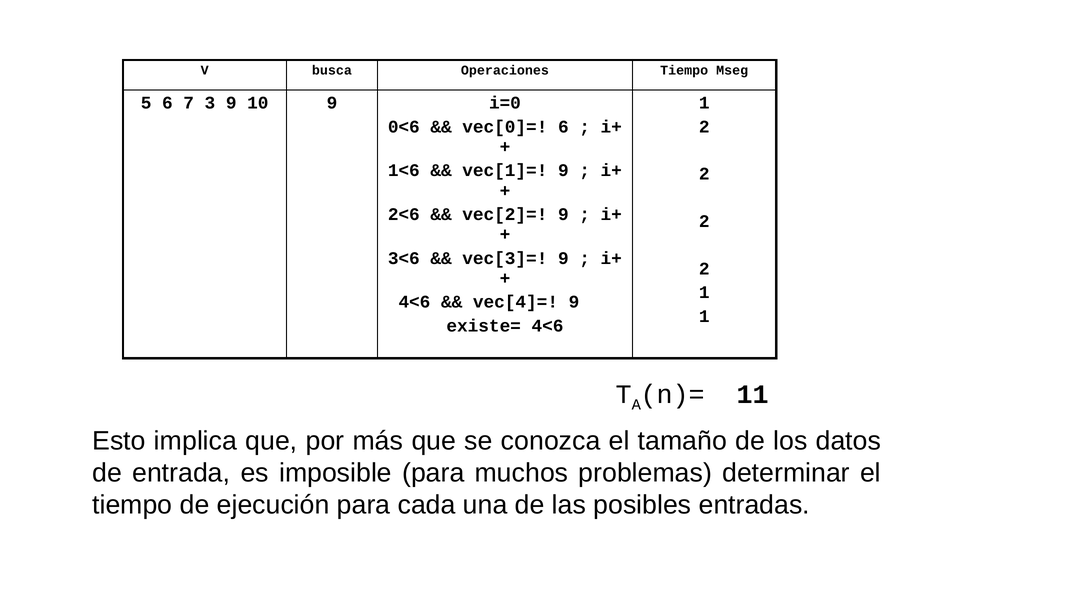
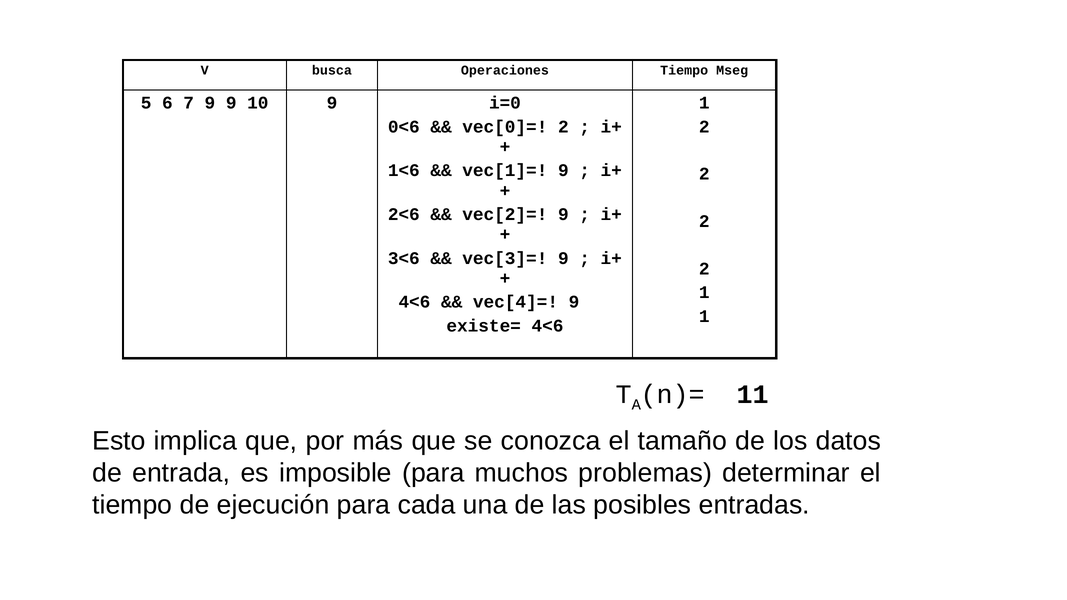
7 3: 3 -> 9 (210, 103)
vec[0]= 6: 6 -> 2 (563, 127)
